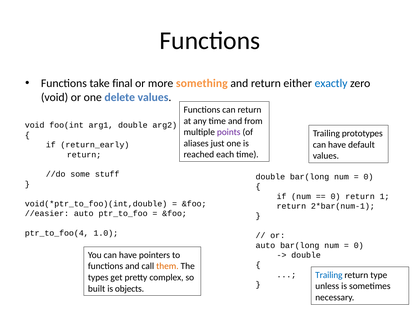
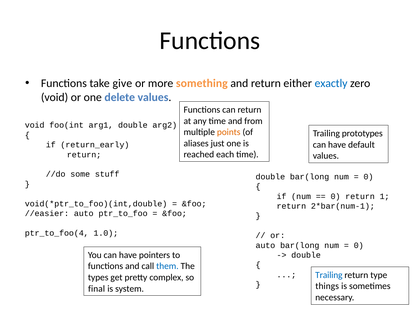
final: final -> give (122, 83)
points colour: purple -> orange (229, 132)
them colour: orange -> blue (167, 266)
unless: unless -> things (327, 286)
built: built -> final (97, 289)
objects: objects -> system (130, 289)
